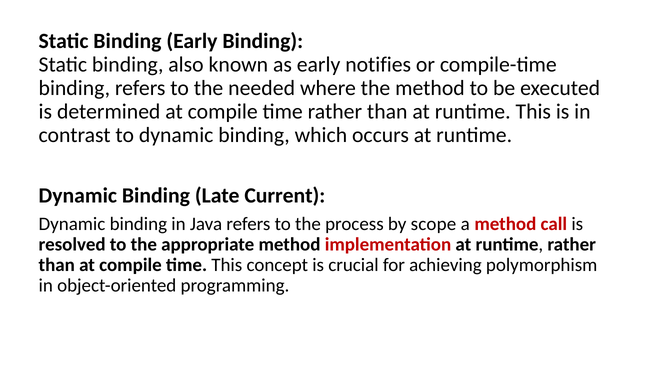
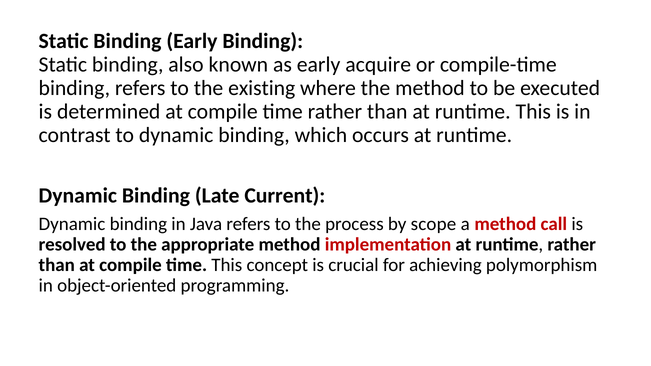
notifies: notifies -> acquire (378, 65)
needed: needed -> existing (262, 88)
